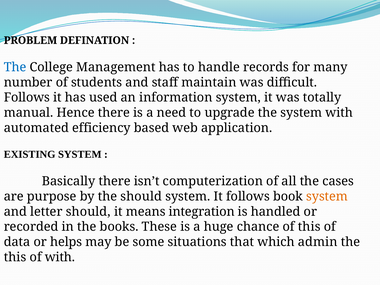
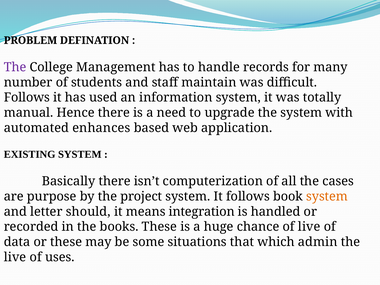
The colour: blue -> purple (15, 67)
efficiency: efficiency -> enhances (101, 128)
the should: should -> project (141, 196)
of this: this -> live (309, 227)
or helps: helps -> these (66, 242)
this: this -> live (15, 257)
of with: with -> uses (60, 257)
